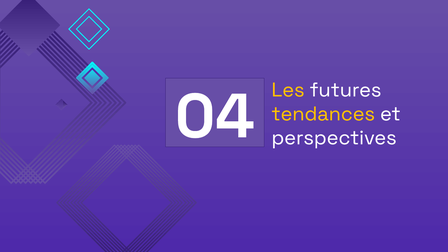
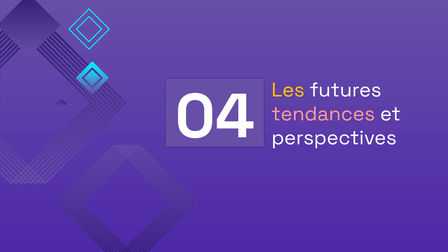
tendances colour: yellow -> pink (323, 114)
